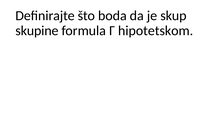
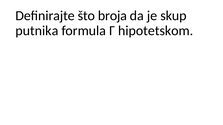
boda: boda -> broja (112, 16)
skupine: skupine -> putnika (37, 31)
